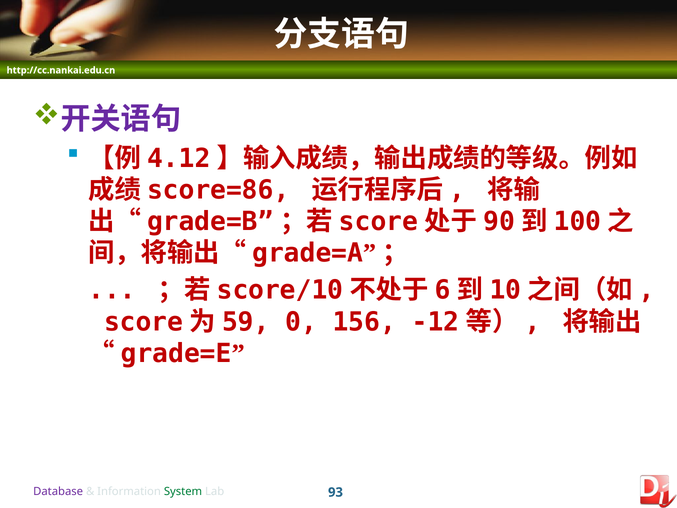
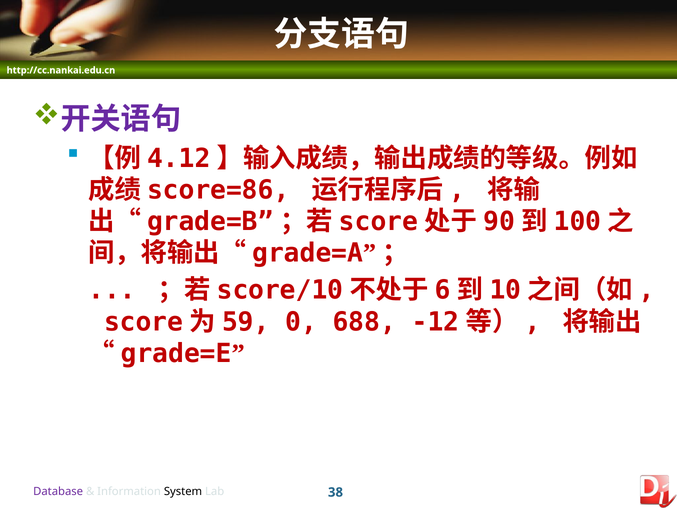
156: 156 -> 688 (364, 322)
System colour: green -> black (183, 491)
93: 93 -> 38 (336, 492)
